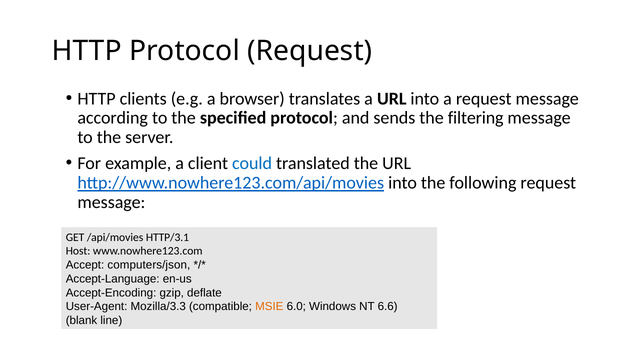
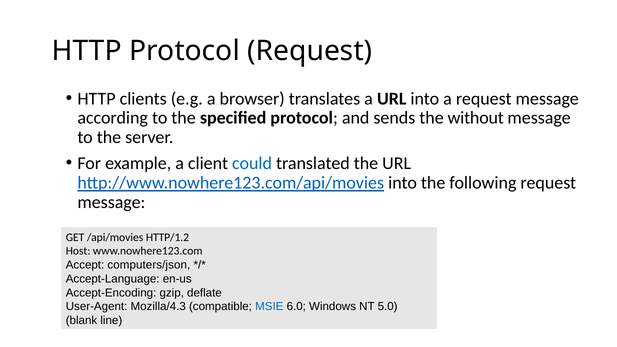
filtering: filtering -> without (476, 118)
HTTP/3.1: HTTP/3.1 -> HTTP/1.2 (167, 237)
Mozilla/3.3: Mozilla/3.3 -> Mozilla/4.3 (158, 307)
MSIE colour: orange -> blue (269, 307)
6.6: 6.6 -> 5.0 (388, 307)
